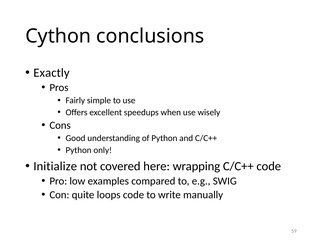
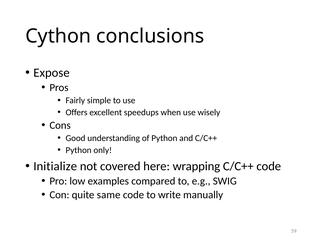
Exactly: Exactly -> Expose (52, 73)
loops: loops -> same (109, 194)
